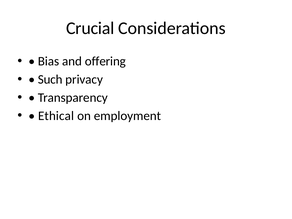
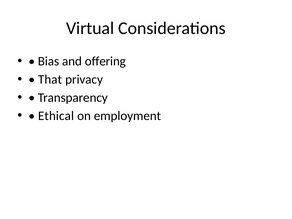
Crucial: Crucial -> Virtual (90, 28)
Such: Such -> That (50, 79)
